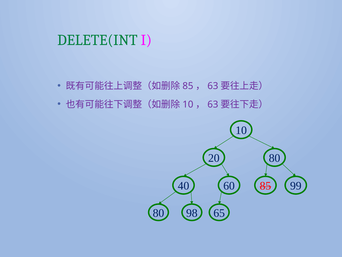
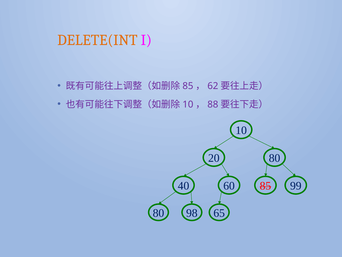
DELETE(INT colour: green -> orange (98, 40)
63: 63 -> 62 (213, 86)
63: 63 -> 88 (213, 104)
